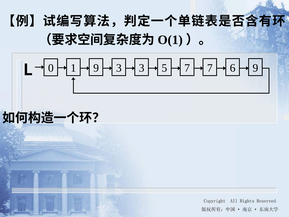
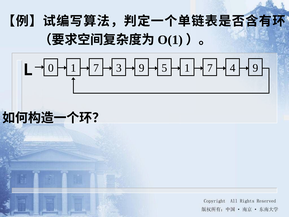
9: 9 -> 7 (96, 68)
3 3: 3 -> 9 (142, 68)
5 7: 7 -> 1 (187, 68)
6: 6 -> 4 (233, 68)
